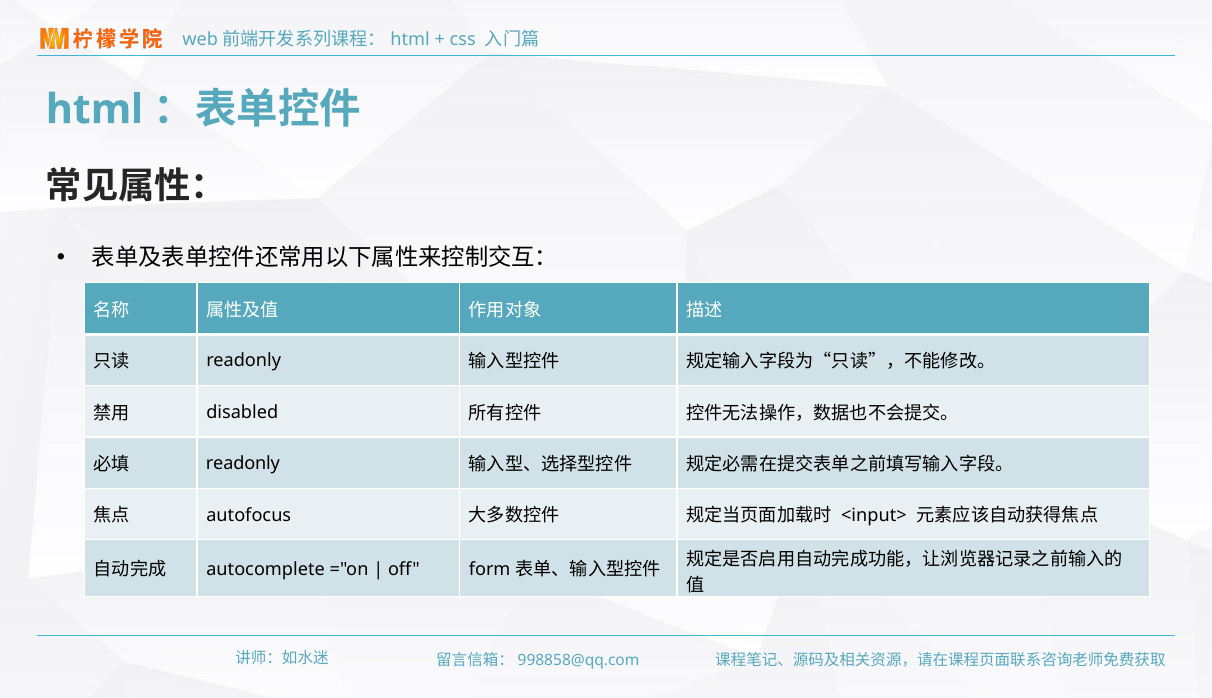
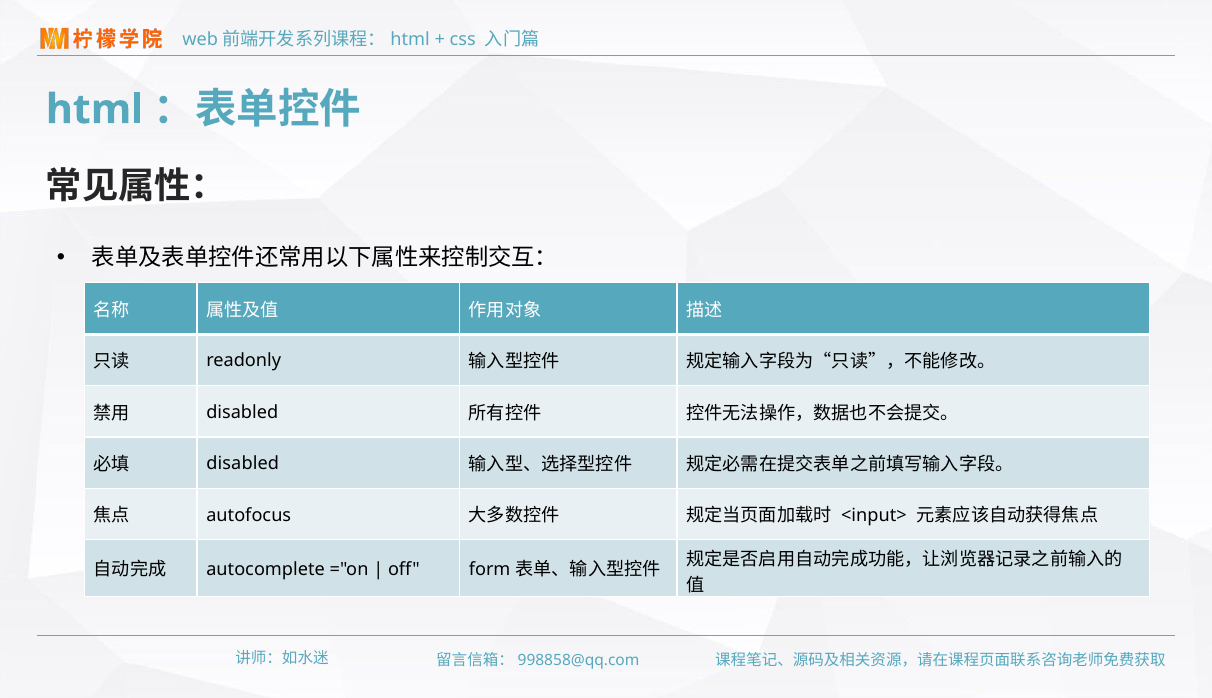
readonly: readonly -> disabled (243, 464)
